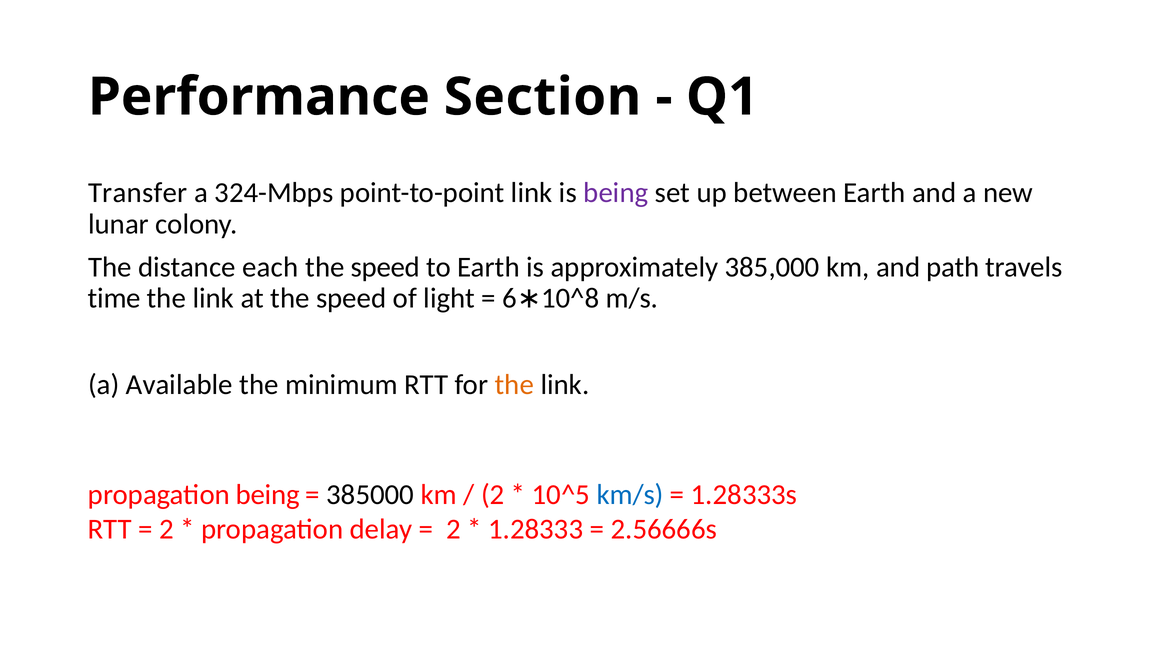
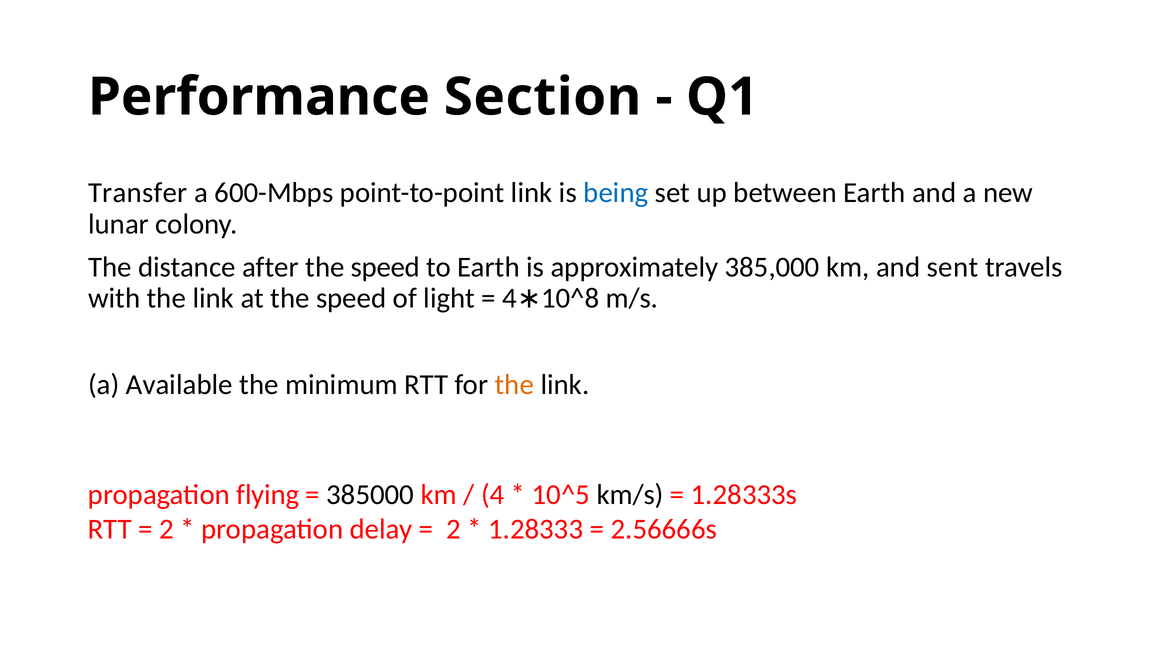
324-Mbps: 324-Mbps -> 600-Mbps (274, 193)
being colour: purple -> blue (616, 193)
each: each -> after (270, 267)
path: path -> sent (953, 267)
time: time -> with (114, 298)
6: 6 -> 4 (510, 298)
propagation being: being -> flying (268, 494)
2: 2 -> 4 (493, 494)
km/s colour: blue -> black (630, 494)
